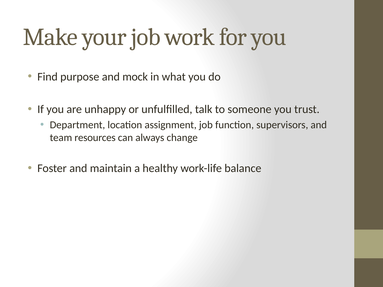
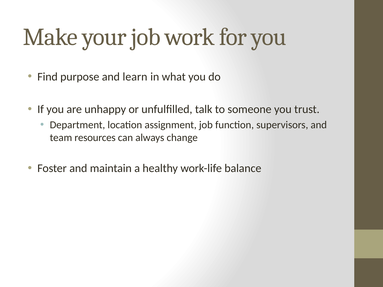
mock: mock -> learn (135, 77)
